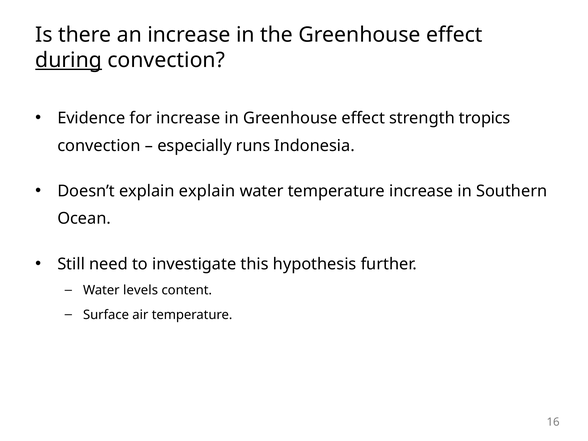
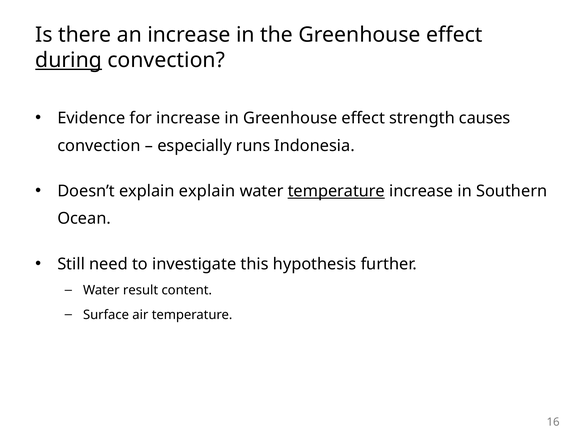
tropics: tropics -> causes (485, 118)
temperature underline: none -> present (336, 191)
levels: levels -> result (141, 290)
